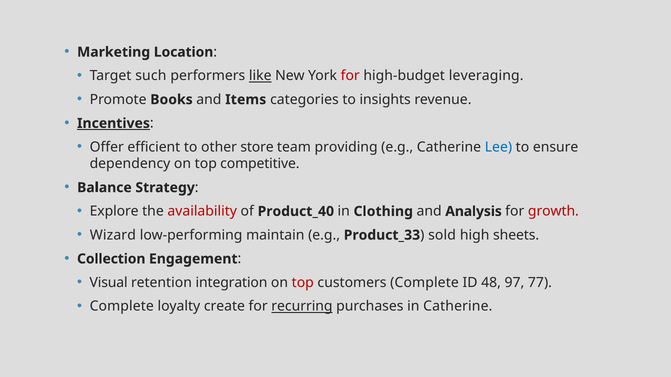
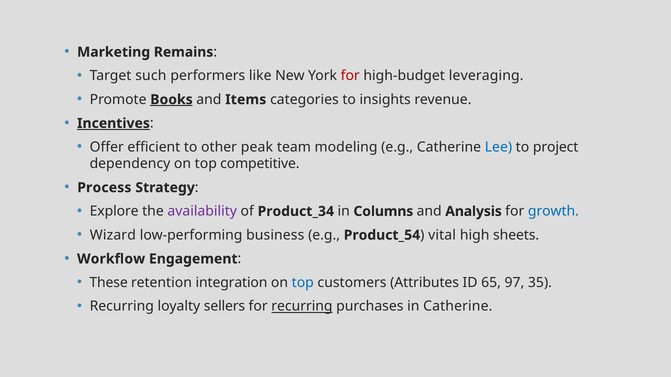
Location: Location -> Remains (184, 52)
like underline: present -> none (260, 76)
Books underline: none -> present (171, 100)
store: store -> peak (257, 147)
providing: providing -> modeling (346, 147)
ensure: ensure -> project (556, 147)
Balance: Balance -> Process (104, 188)
availability colour: red -> purple (202, 212)
Product_40: Product_40 -> Product_34 (296, 212)
Clothing: Clothing -> Columns (383, 212)
growth colour: red -> blue (553, 212)
maintain: maintain -> business (275, 235)
Product_33: Product_33 -> Product_54 (382, 235)
sold: sold -> vital (442, 235)
Collection: Collection -> Workflow (111, 259)
Visual: Visual -> These (109, 283)
top colour: red -> blue (303, 283)
customers Complete: Complete -> Attributes (425, 283)
48: 48 -> 65 (491, 283)
77: 77 -> 35 (540, 283)
Complete: Complete -> Recurring (122, 307)
create: create -> sellers (225, 307)
